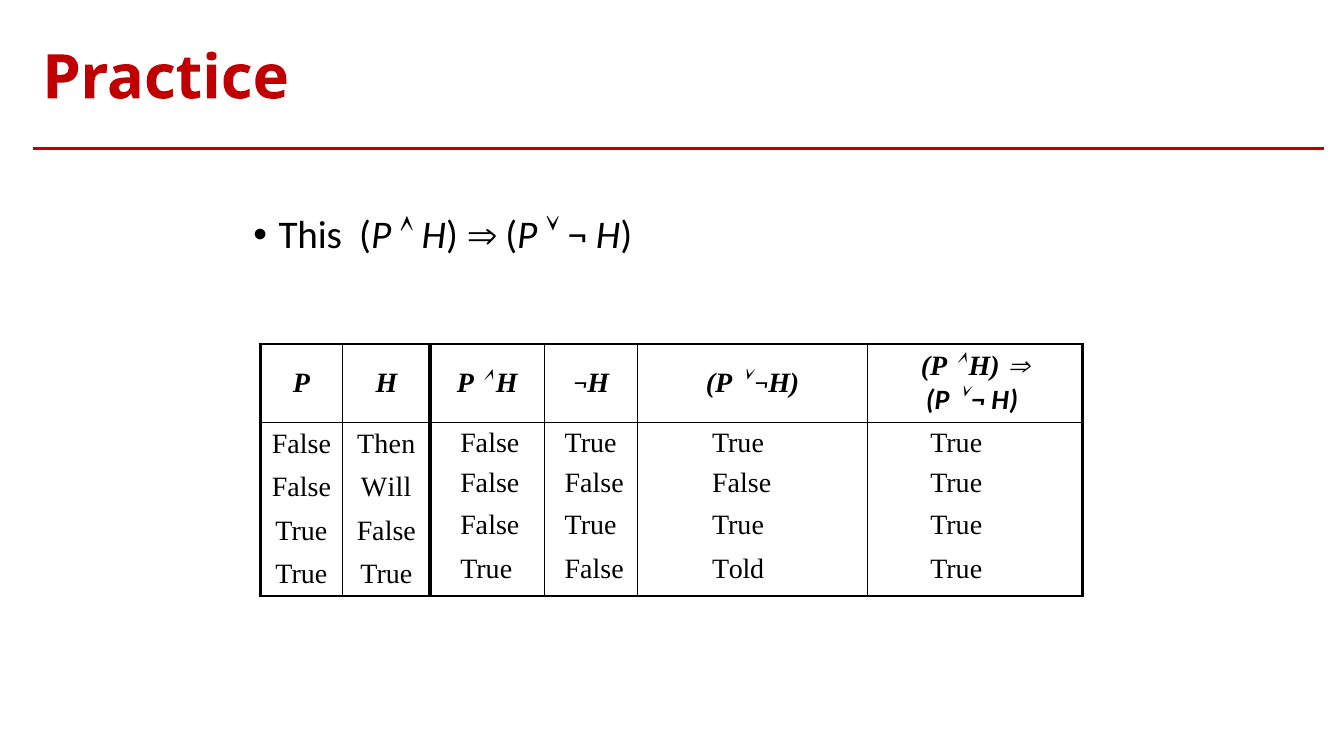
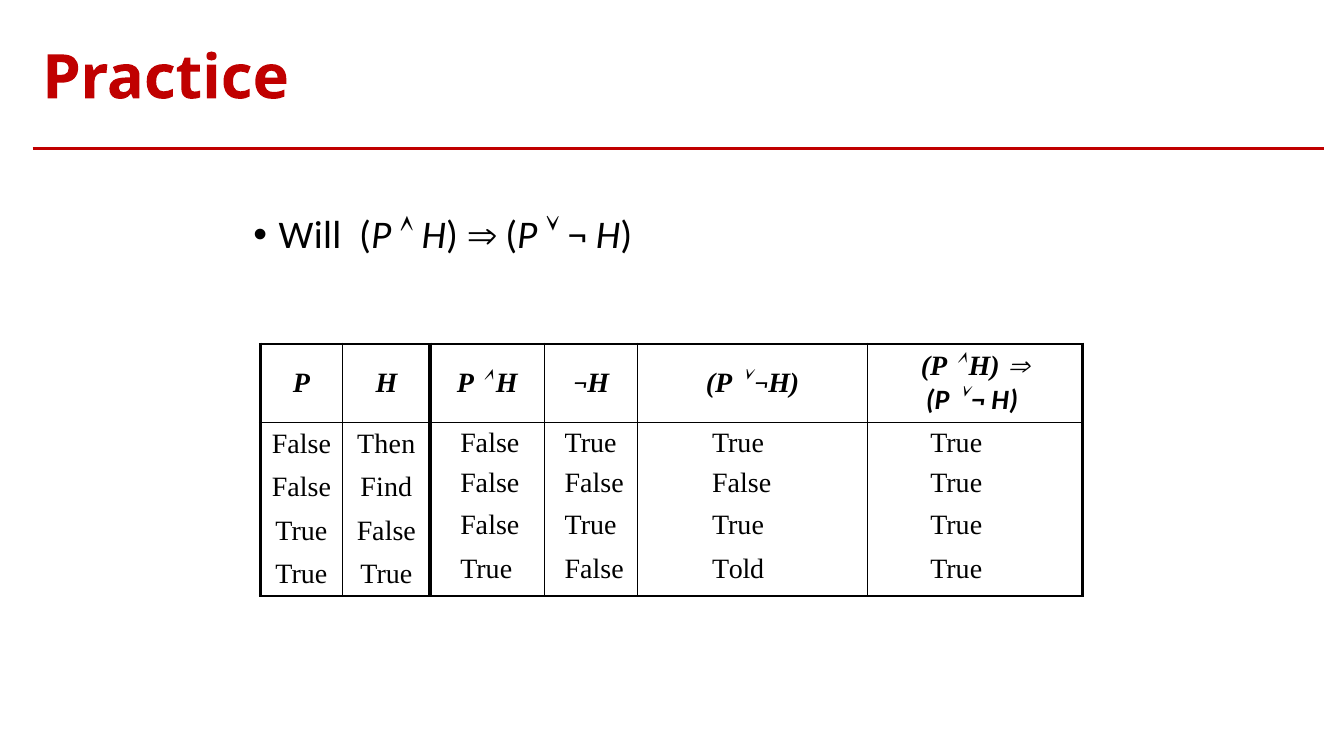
This: This -> Will (310, 236)
Will: Will -> Find (386, 488)
